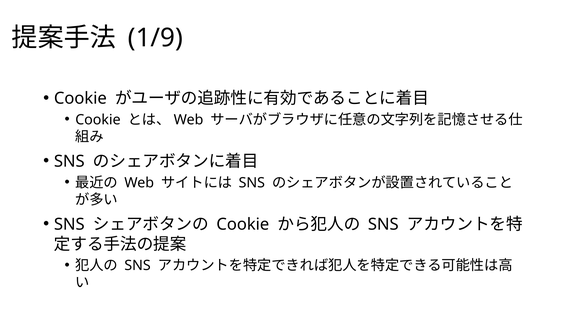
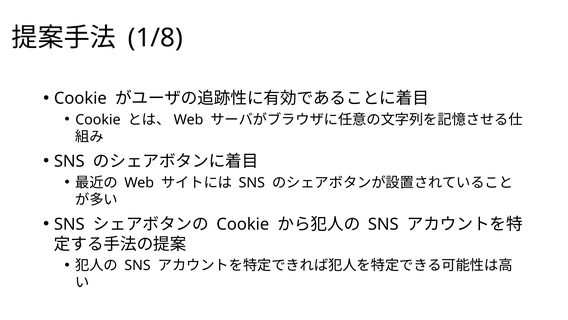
1/9: 1/9 -> 1/8 (155, 38)
